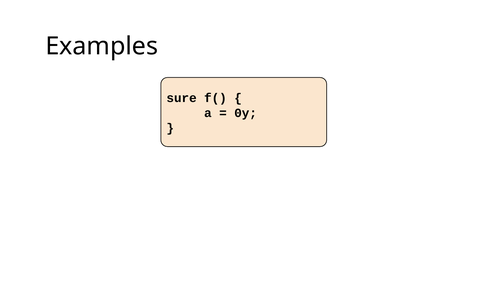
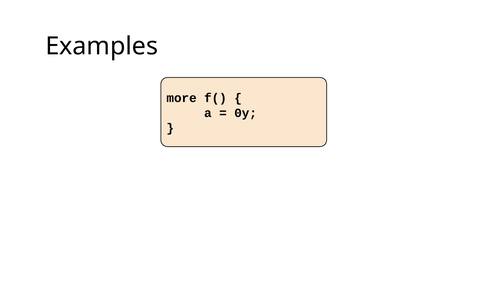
sure: sure -> more (182, 98)
